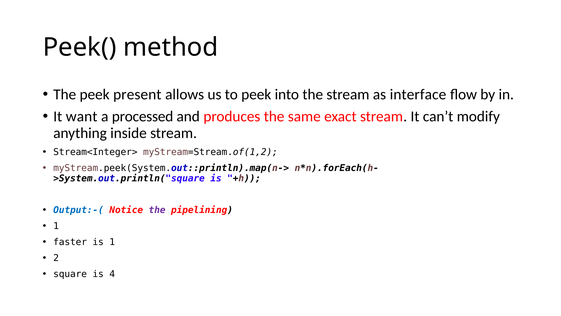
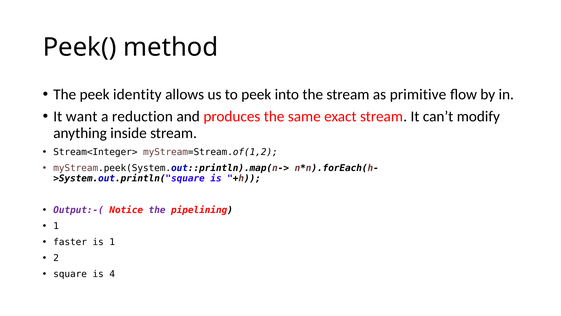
present: present -> identity (137, 94)
interface: interface -> primitive (418, 94)
processed: processed -> reduction (142, 116)
Output:-( colour: blue -> purple (79, 210)
